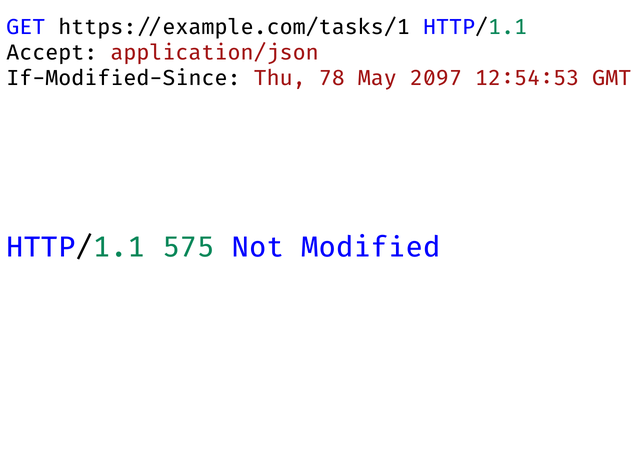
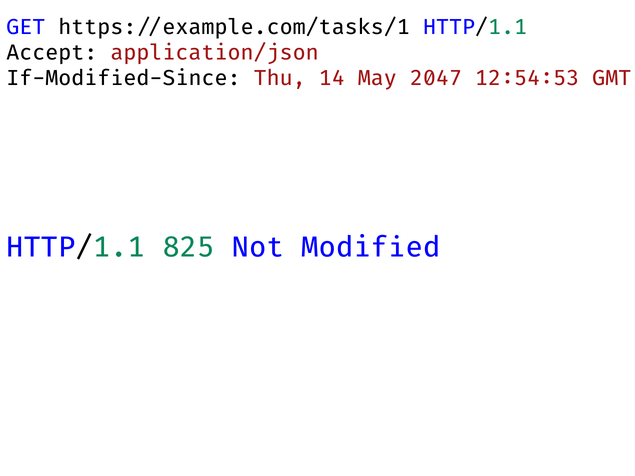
78: 78 -> 14 (332, 78)
2097: 2097 -> 2047 (436, 78)
575: 575 -> 825 (189, 247)
